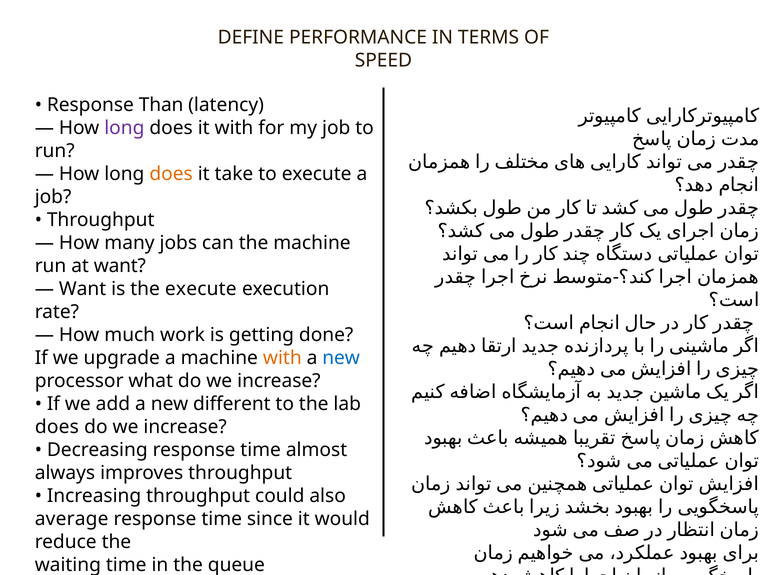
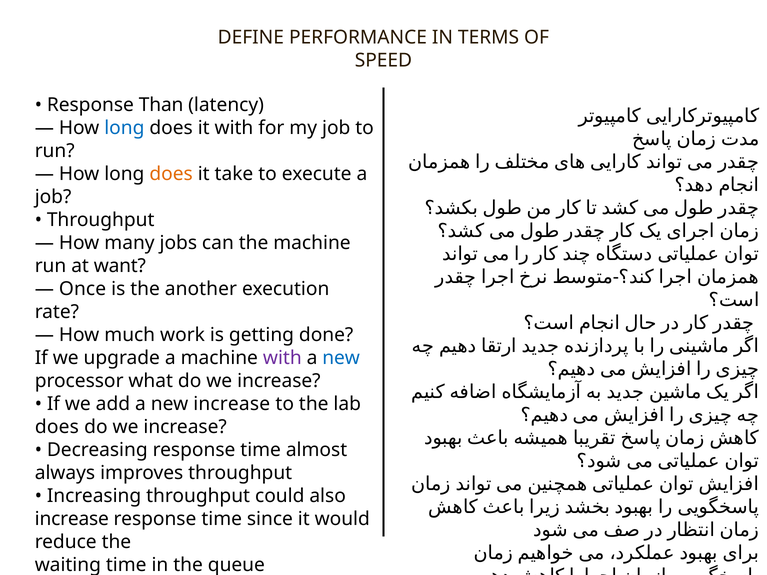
long colour: purple -> blue (124, 128)
Want: Want -> Once (83, 289)
the execute: execute -> another (201, 289)
with colour: orange -> purple (282, 358)
new different: different -> increase (232, 404)
average: average -> increase (72, 519)
